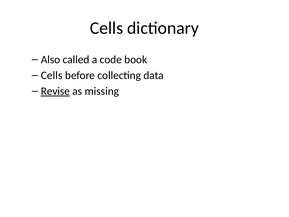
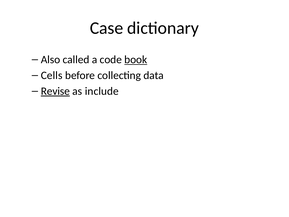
Cells: Cells -> Case (107, 28)
book underline: none -> present (136, 60)
missing: missing -> include (102, 91)
